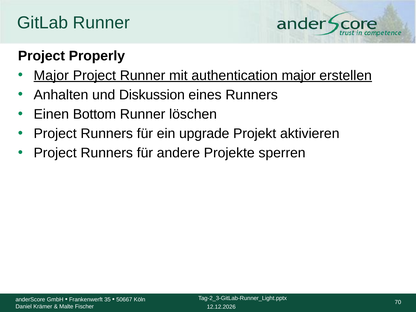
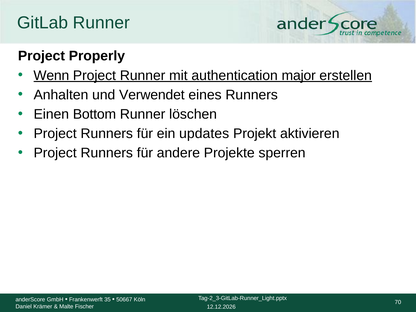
Major: Major -> Wenn (51, 75)
Diskussion: Diskussion -> Verwendet (152, 95)
upgrade: upgrade -> updates (204, 134)
